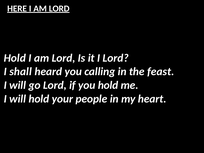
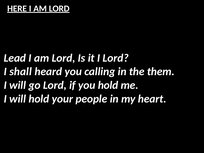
Hold: Hold -> Lead (15, 58)
feast: feast -> them (161, 72)
